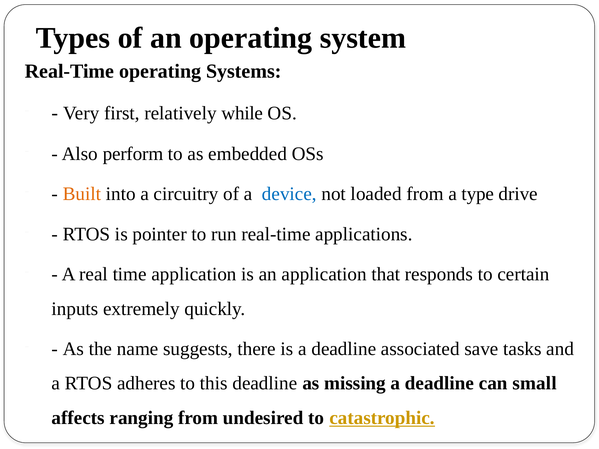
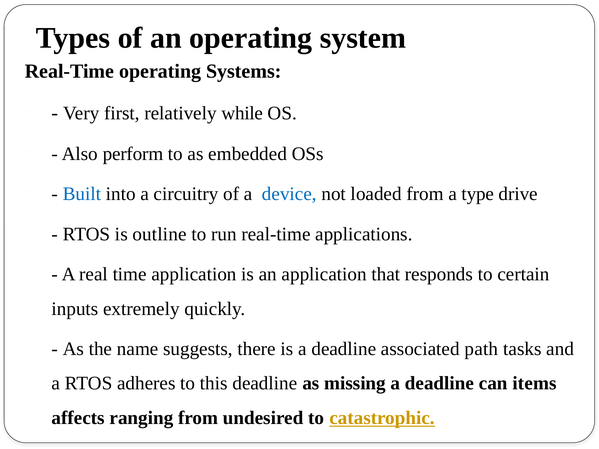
Built colour: orange -> blue (82, 194)
pointer: pointer -> outline (160, 234)
save: save -> path (481, 349)
small: small -> items (535, 384)
